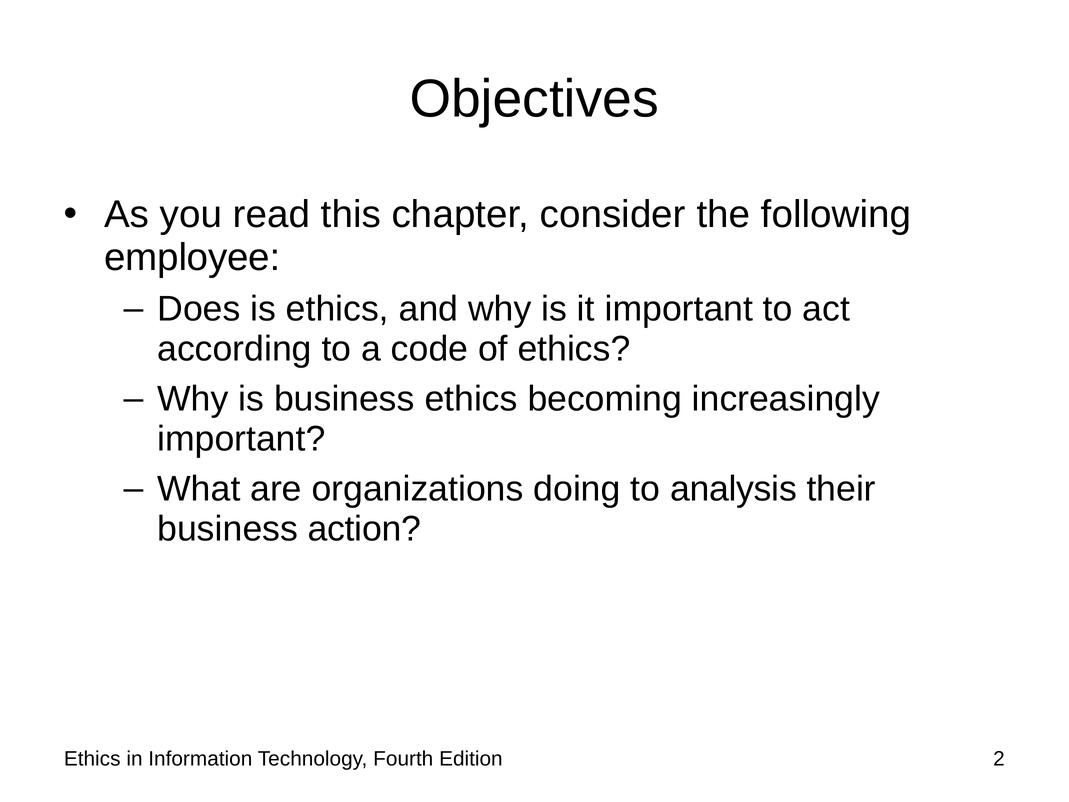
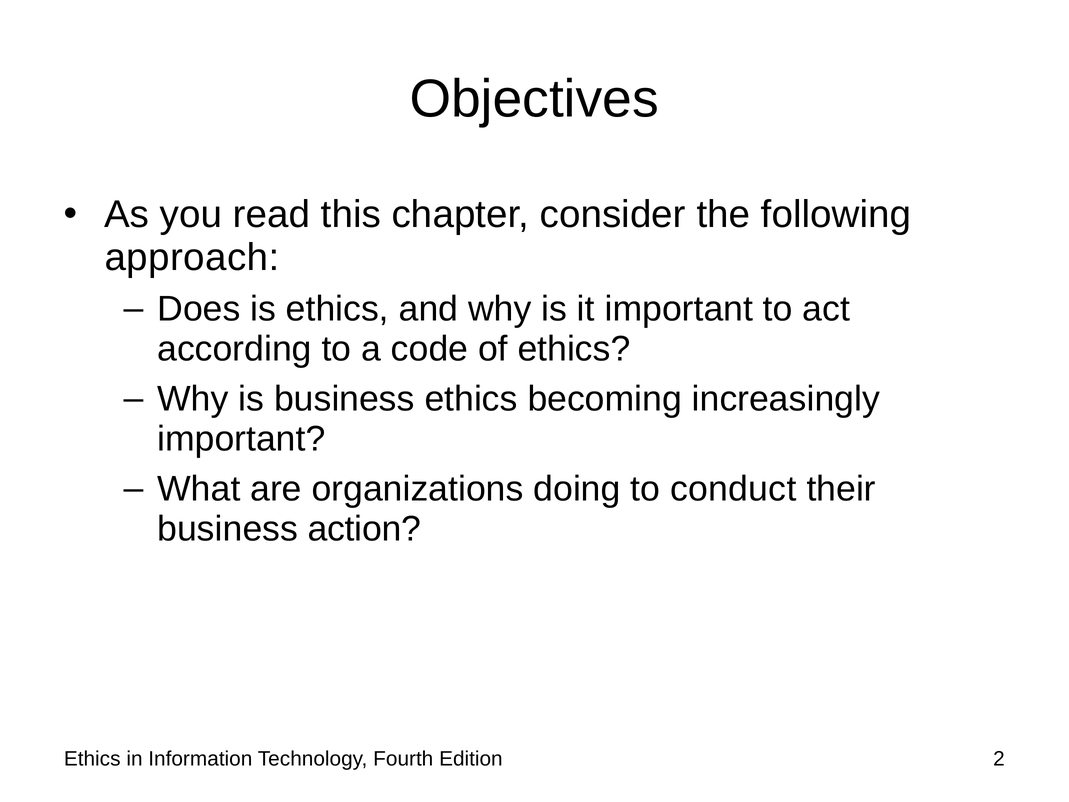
employee: employee -> approach (192, 257)
analysis: analysis -> conduct (733, 489)
